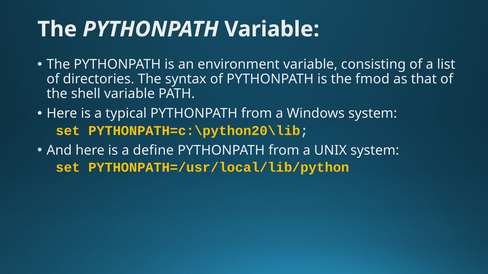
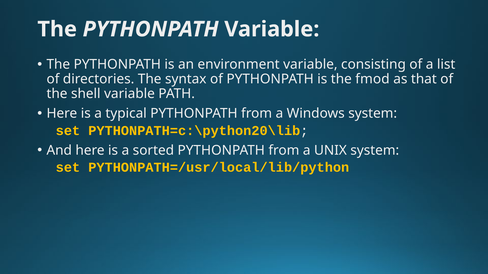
define: define -> sorted (153, 151)
